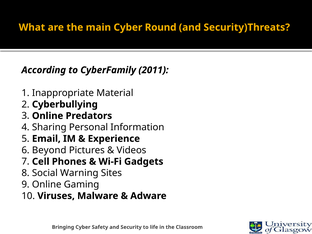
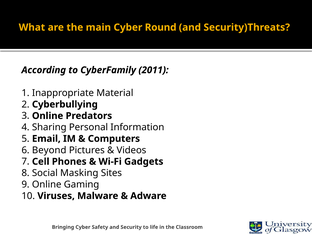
Experience: Experience -> Computers (114, 139)
Warning: Warning -> Masking (79, 173)
